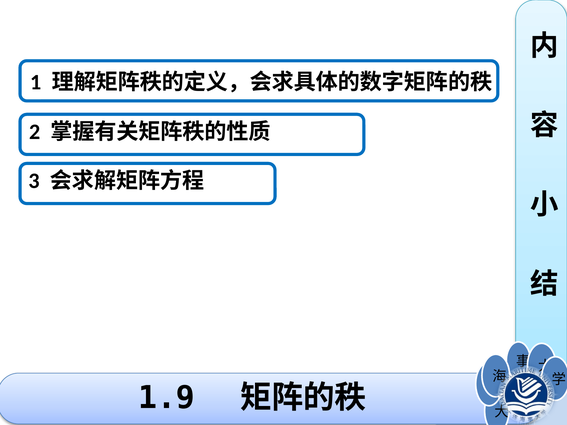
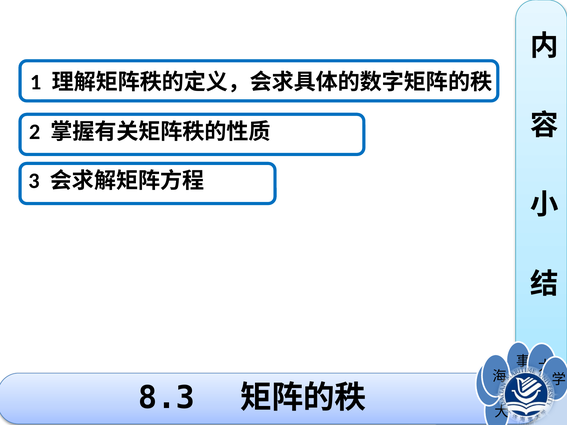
1.9: 1.9 -> 8.3 (167, 398)
